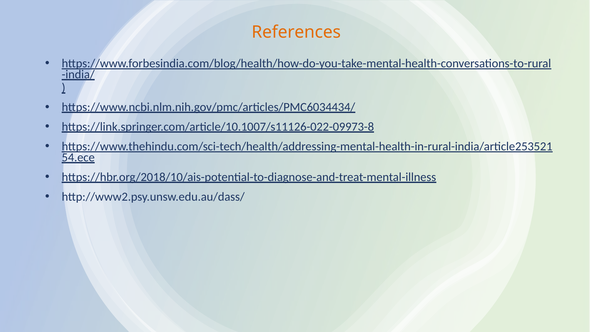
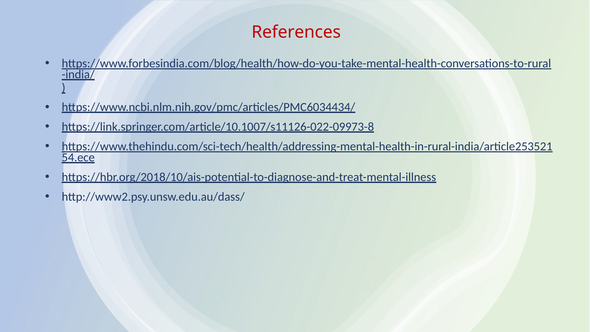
References colour: orange -> red (296, 32)
